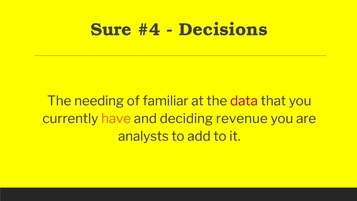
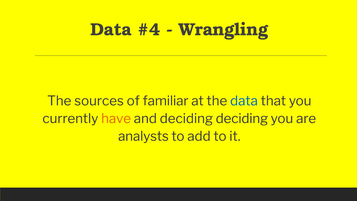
Sure: Sure -> Data (111, 30)
Decisions: Decisions -> Wrangling (223, 30)
needing: needing -> sources (99, 101)
data colour: red -> blue (244, 101)
deciding revenue: revenue -> deciding (242, 119)
